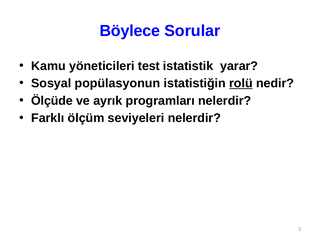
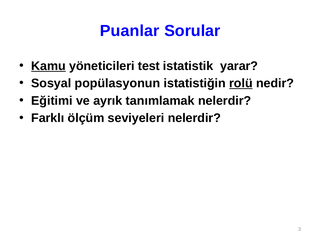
Böylece: Böylece -> Puanlar (130, 31)
Kamu underline: none -> present (48, 66)
Ölçüde: Ölçüde -> Eğitimi (52, 101)
programları: programları -> tanımlamak (160, 101)
